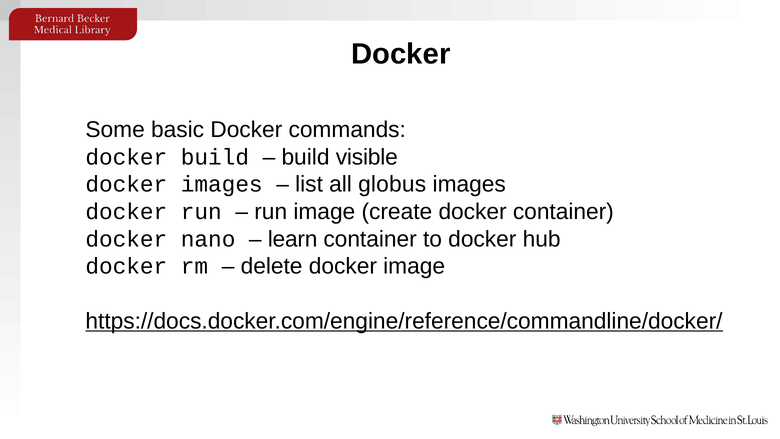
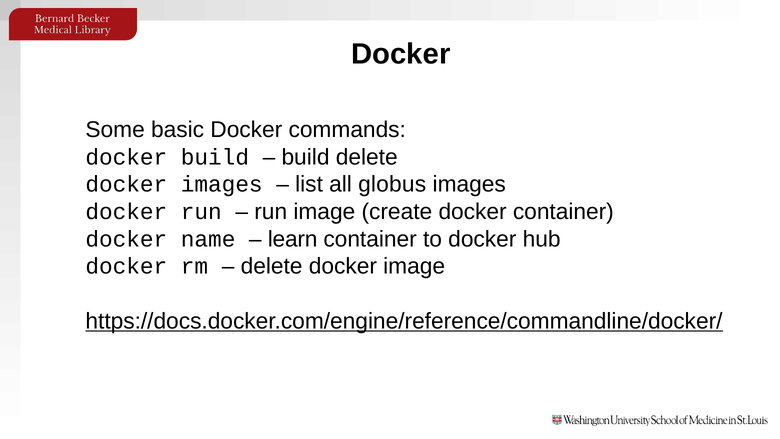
build visible: visible -> delete (367, 157)
nano: nano -> name (208, 239)
